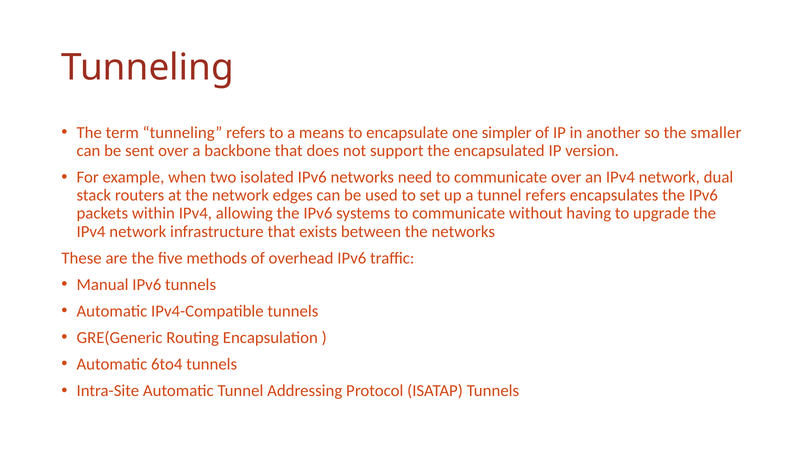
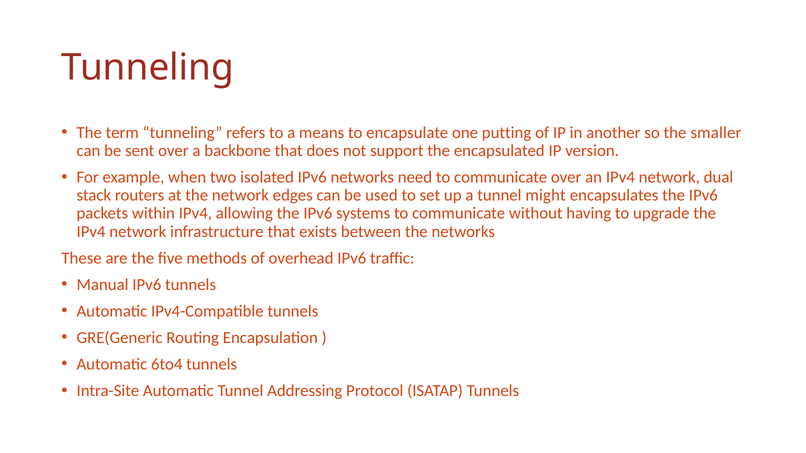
simpler: simpler -> putting (507, 133)
tunnel refers: refers -> might (546, 195)
